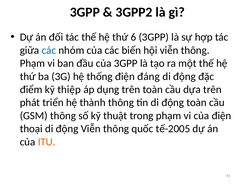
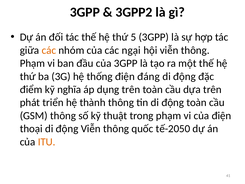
6: 6 -> 5 (133, 37)
các colour: blue -> orange (49, 50)
biến: biến -> ngại (131, 50)
thiệp: thiệp -> nghĩa (69, 89)
tế-2005: tế-2005 -> tế-2050 (173, 129)
